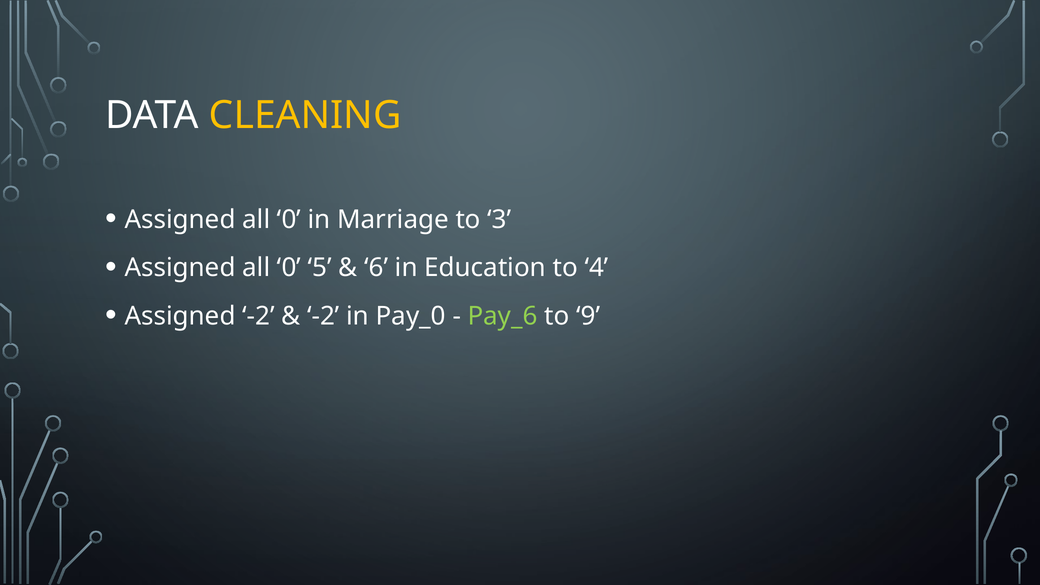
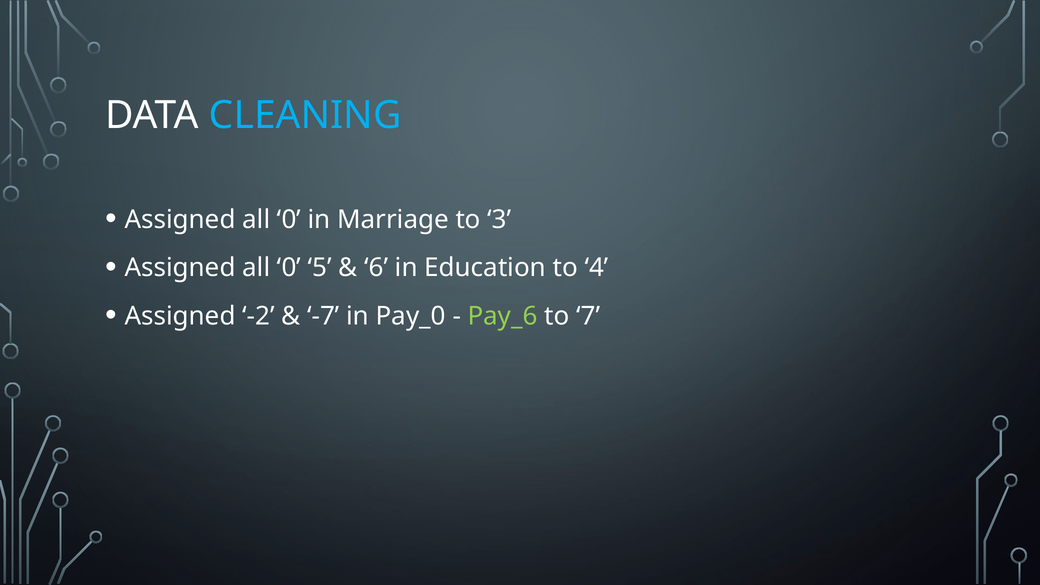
CLEANING colour: yellow -> light blue (305, 116)
-2: -2 -> -7 (323, 316)
9: 9 -> 7 (588, 316)
